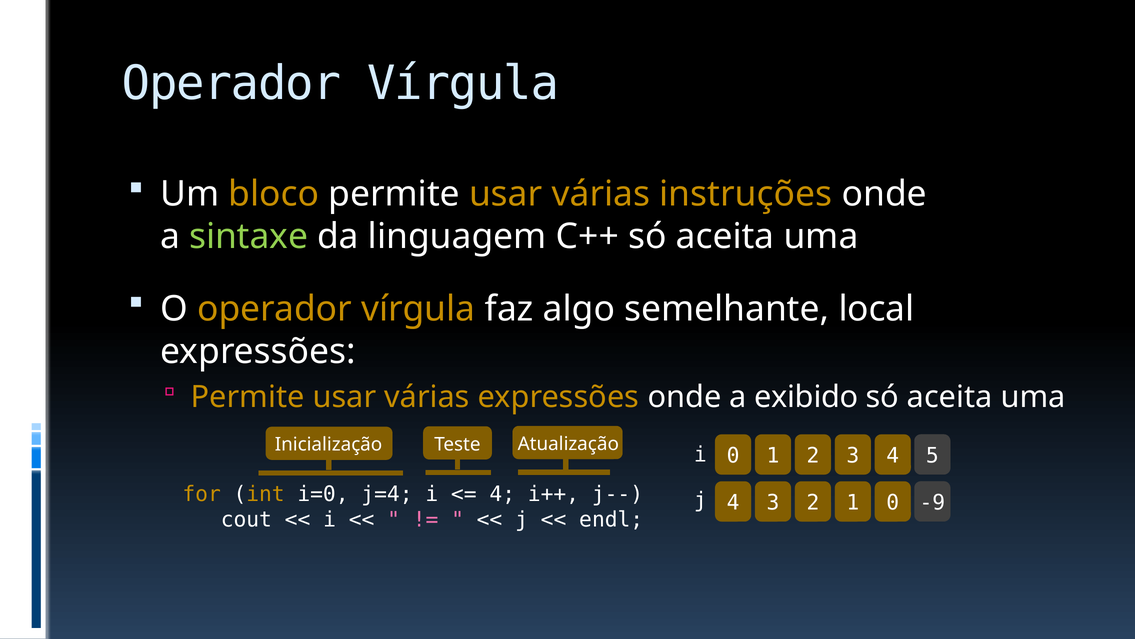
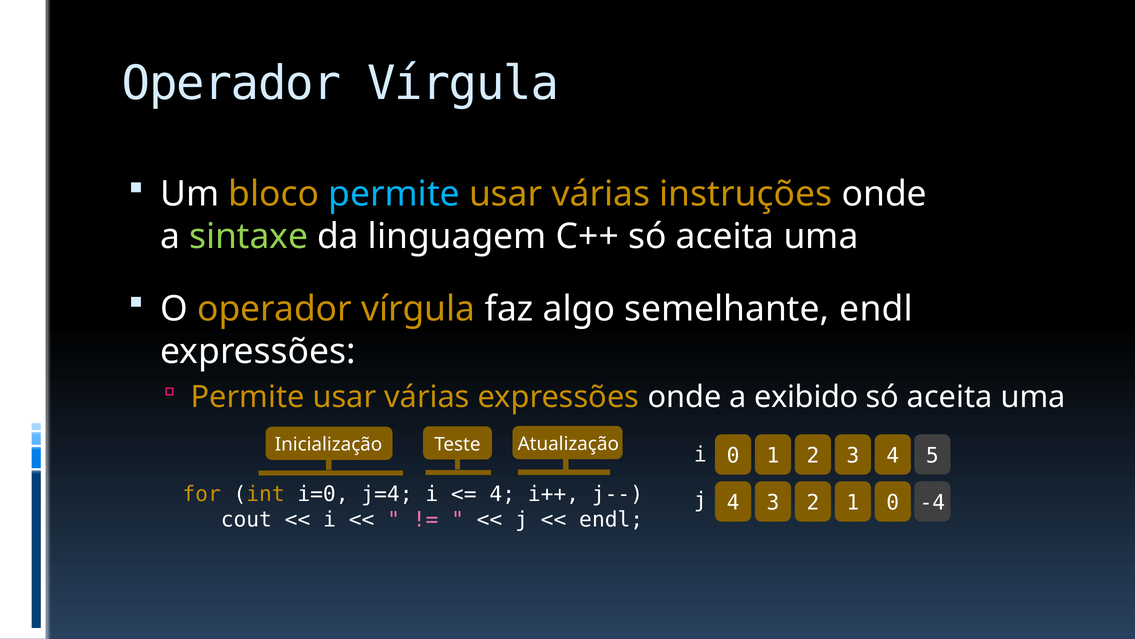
permite colour: white -> light blue (394, 194)
semelhante local: local -> endl (876, 309)
-9: -9 -> -4 (932, 502)
